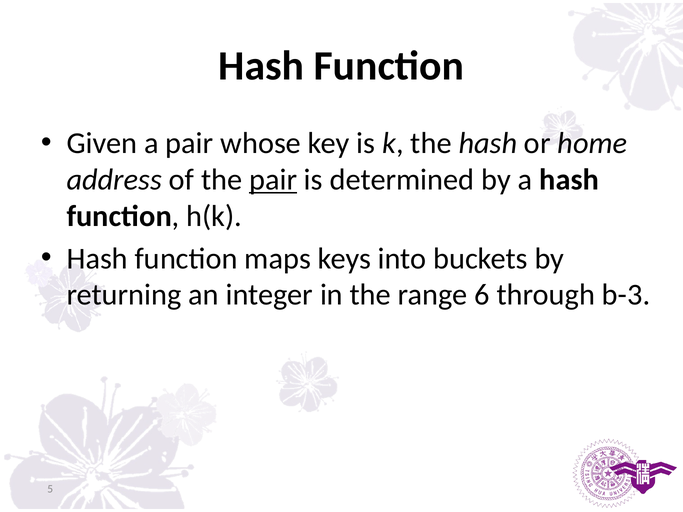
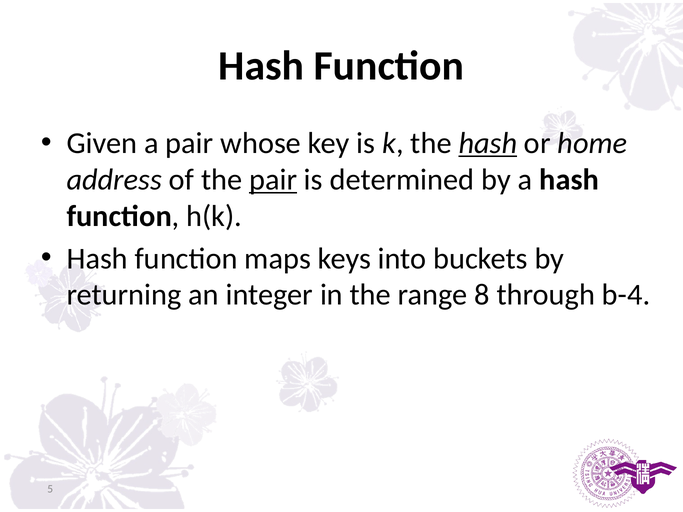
hash underline: none -> present (488, 143)
6: 6 -> 8 (482, 295)
b-3: b-3 -> b-4 (626, 295)
